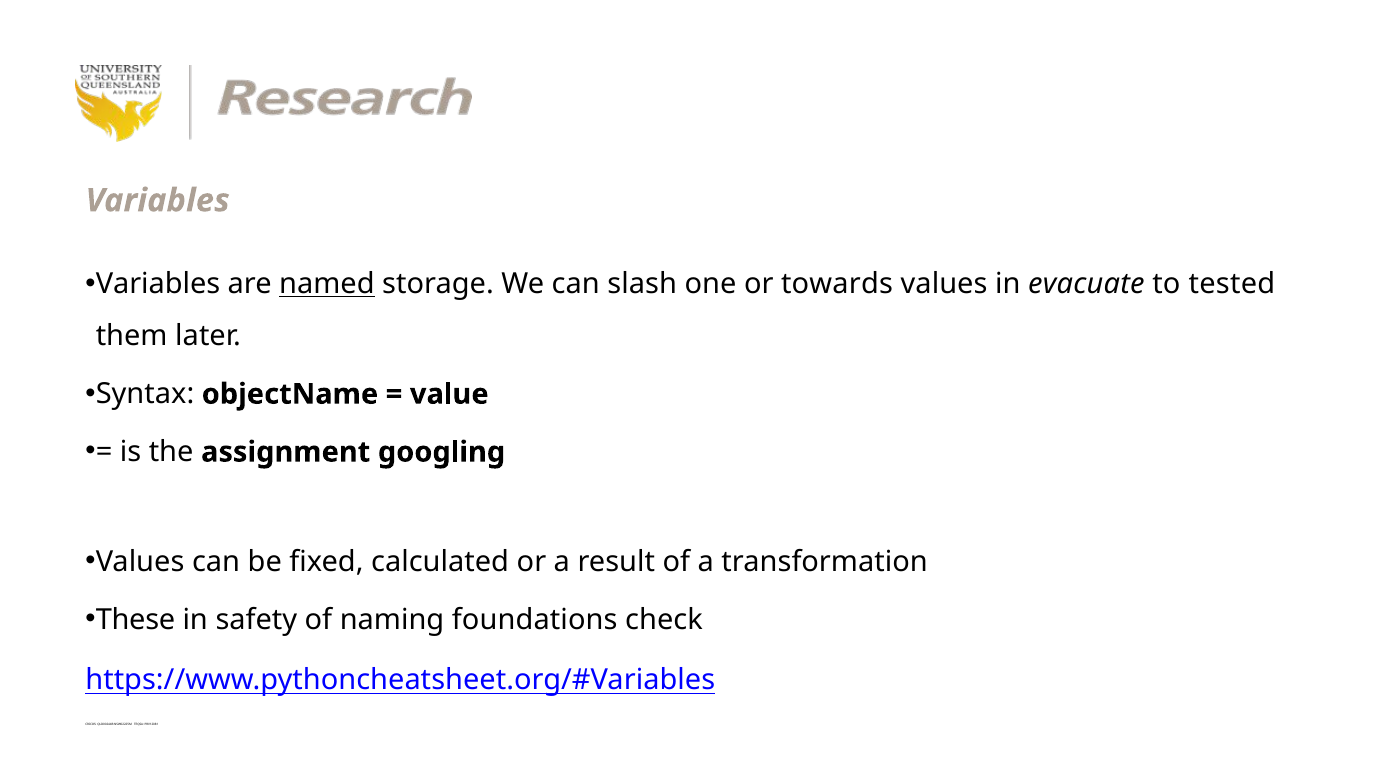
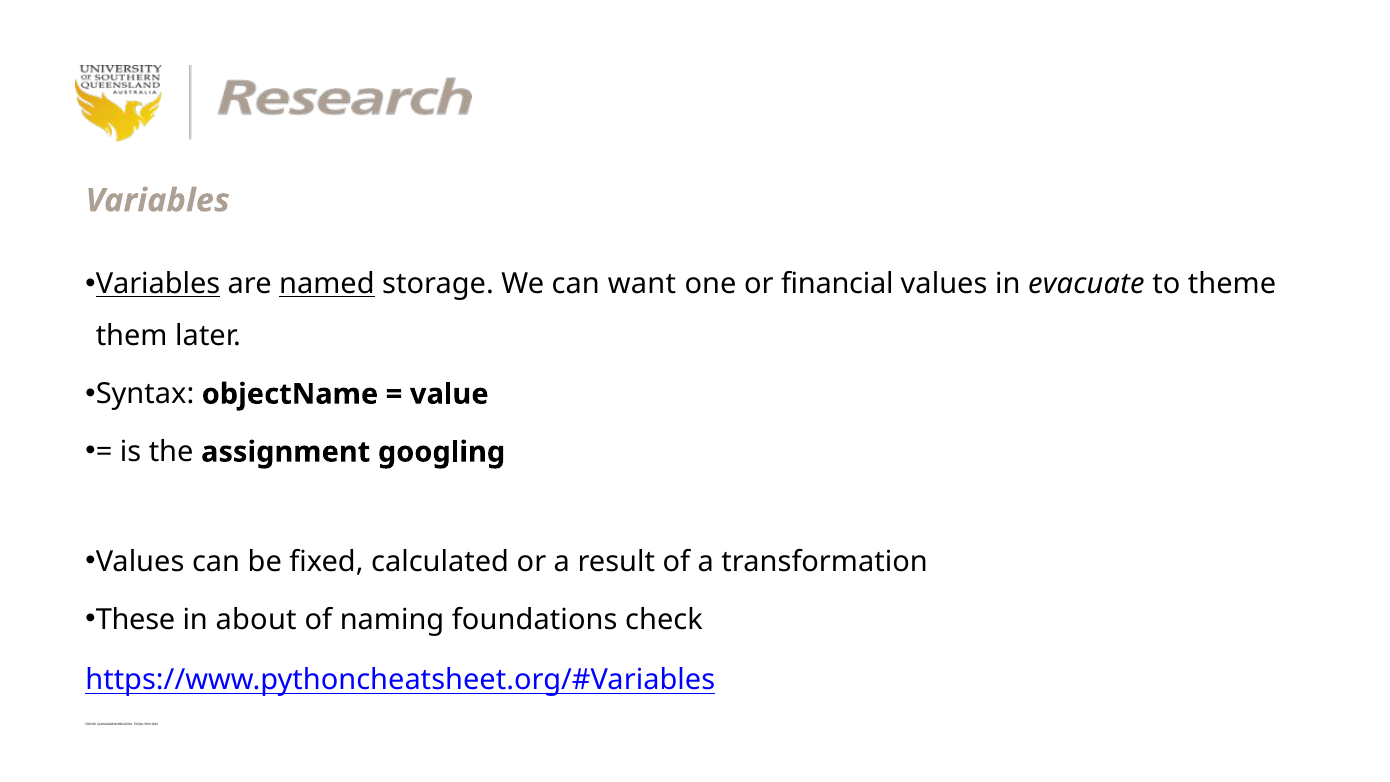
Variables underline: none -> present (158, 284)
slash: slash -> want (642, 284)
towards: towards -> financial (837, 284)
tested: tested -> theme (1232, 284)
safety: safety -> about (256, 620)
